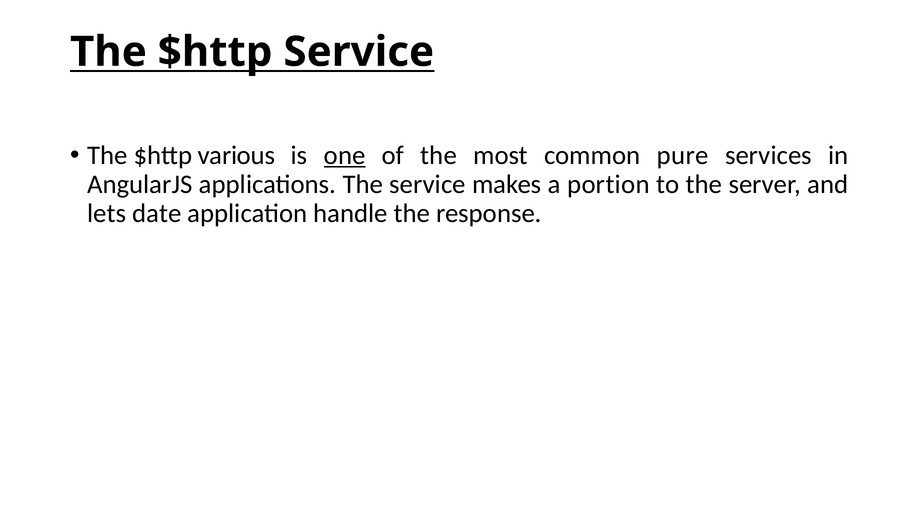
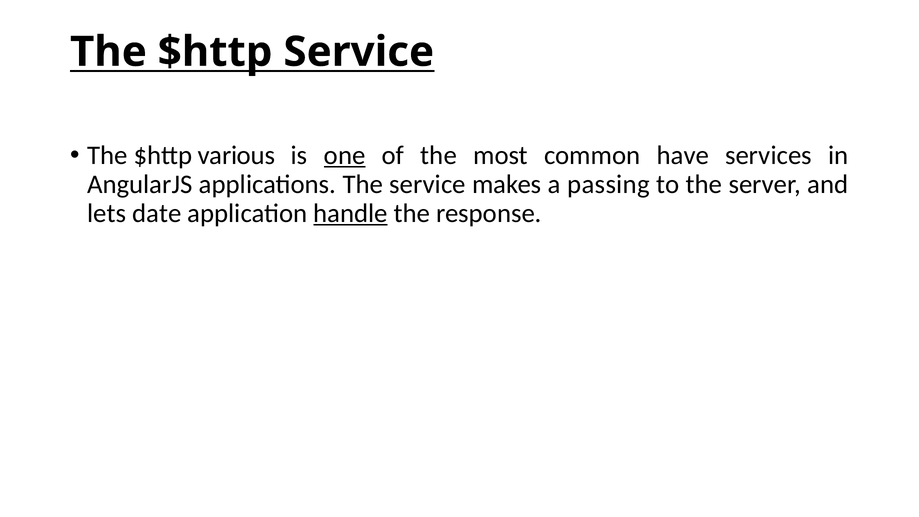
pure: pure -> have (683, 155)
portion: portion -> passing (608, 184)
handle underline: none -> present (351, 213)
